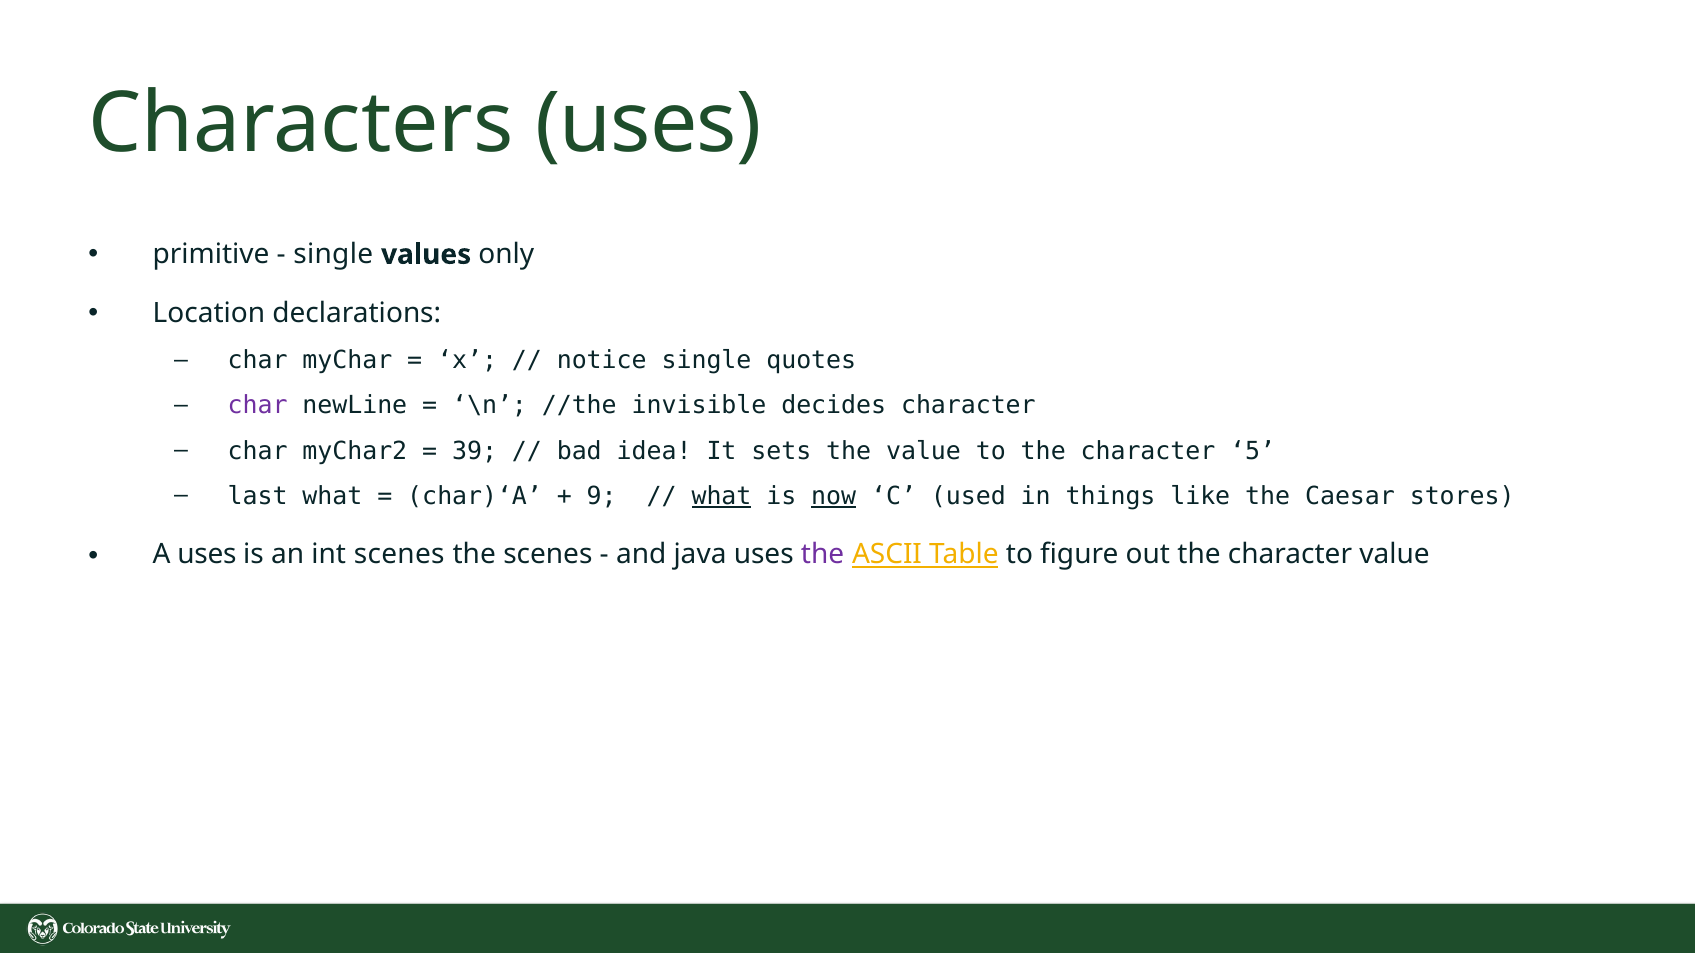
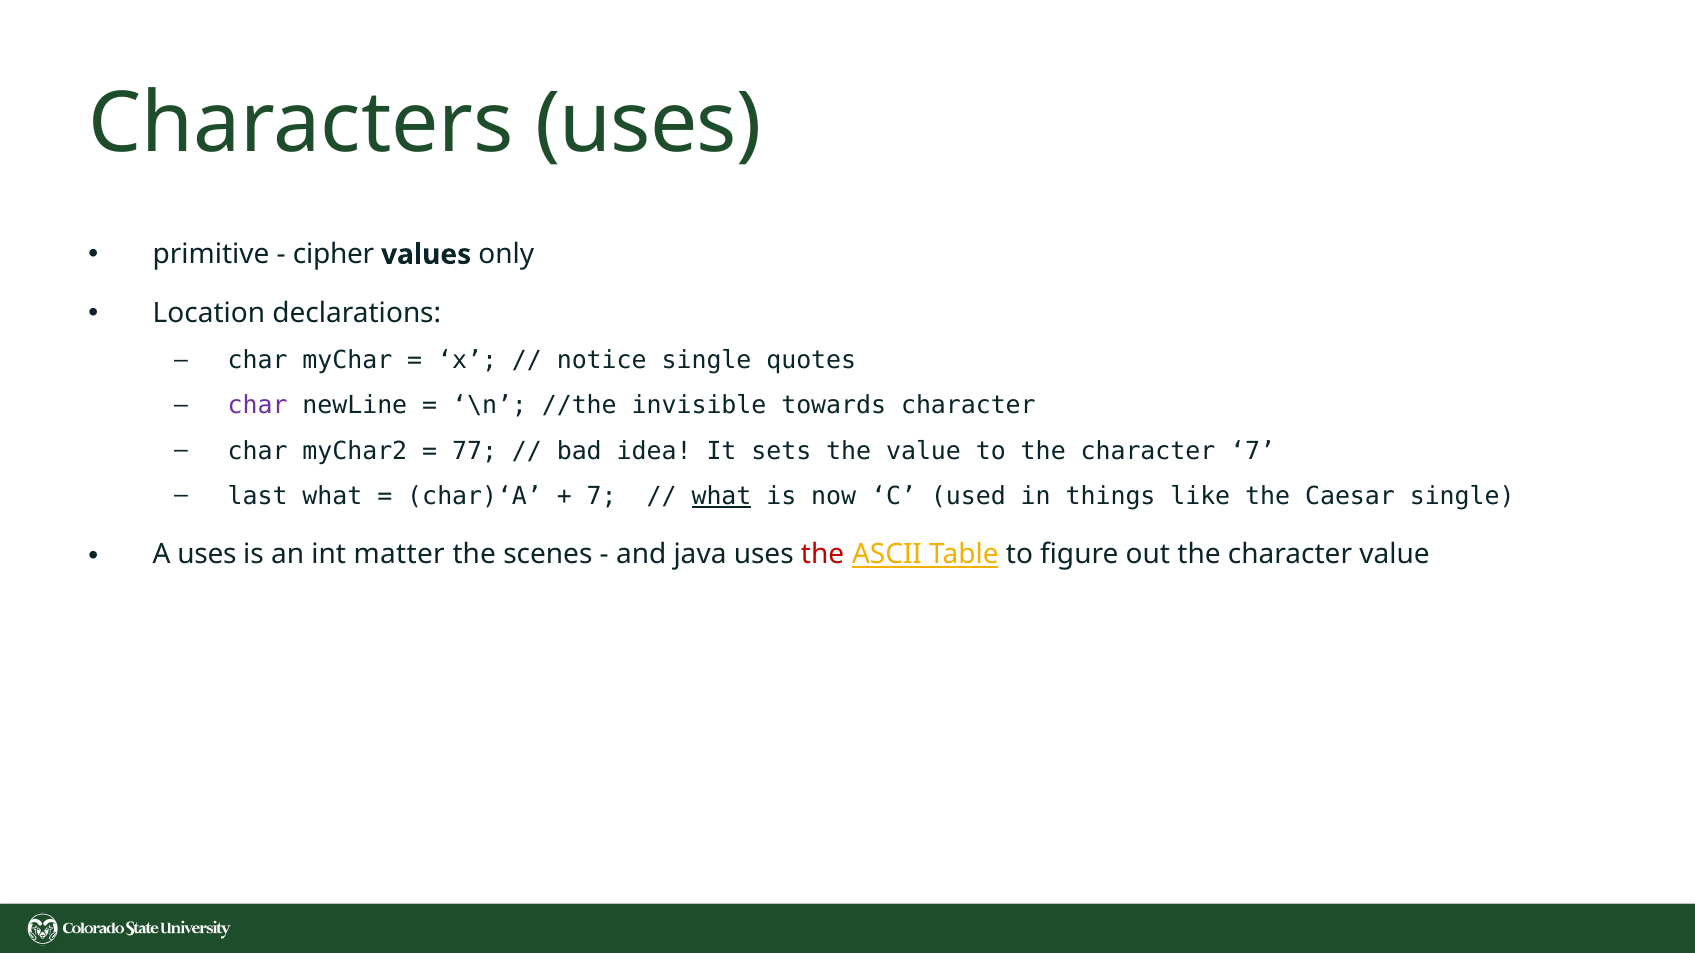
single: single -> cipher (334, 255)
decides: decides -> towards (834, 406)
39: 39 -> 77 (475, 451)
character 5: 5 -> 7 (1253, 451)
9: 9 -> 7 (602, 496)
now underline: present -> none (834, 496)
Caesar stores: stores -> single (1462, 496)
int scenes: scenes -> matter (399, 555)
the colour: purple -> red (823, 555)
